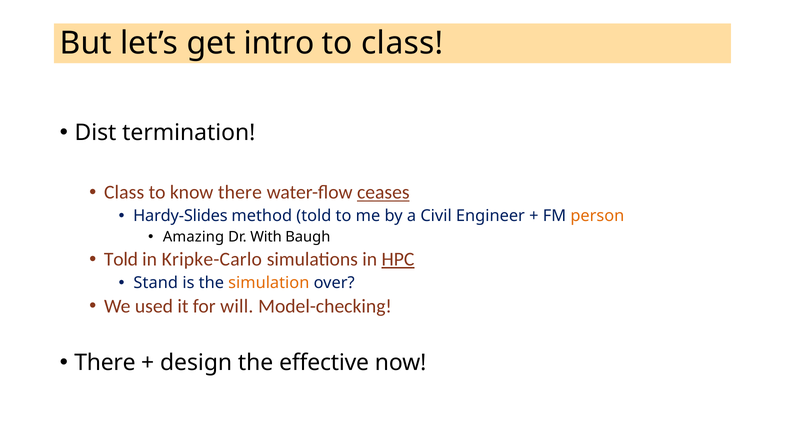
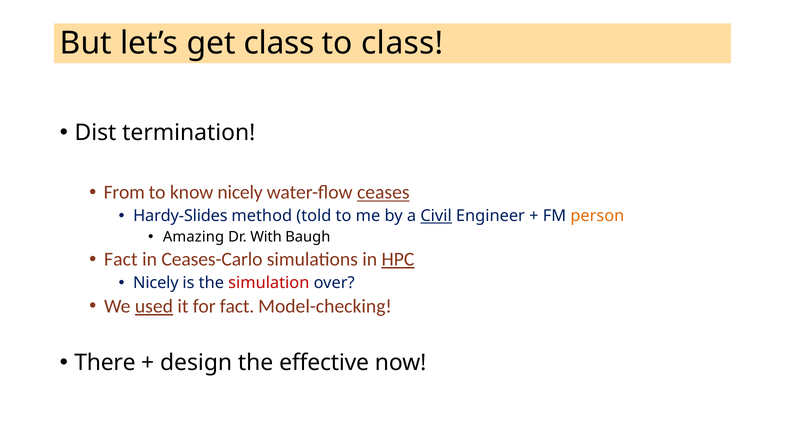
get intro: intro -> class (279, 43)
Class: Class -> From (124, 193)
know there: there -> nicely (240, 193)
Civil underline: none -> present (436, 216)
Told: Told -> Fact (121, 260)
Kripke-Carlo: Kripke-Carlo -> Ceases-Carlo (212, 260)
Stand: Stand -> Nicely (156, 283)
simulation colour: orange -> red (269, 283)
used underline: none -> present (154, 307)
for will: will -> fact (237, 307)
